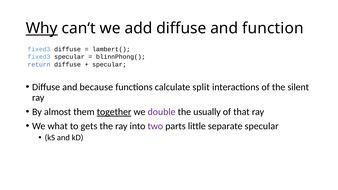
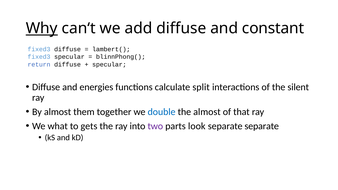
function: function -> constant (273, 28)
because: because -> energies (96, 87)
together underline: present -> none (114, 112)
double colour: purple -> blue (162, 112)
the usually: usually -> almost (207, 112)
little: little -> look (197, 126)
separate specular: specular -> separate (262, 126)
